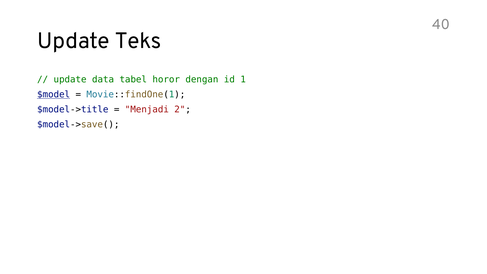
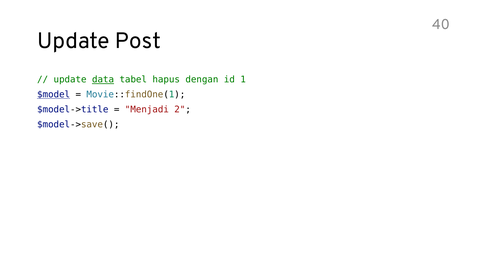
Teks: Teks -> Post (138, 41)
data underline: none -> present (103, 80)
horor: horor -> hapus (166, 80)
